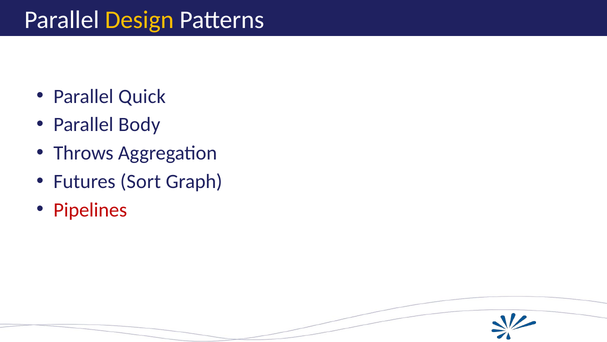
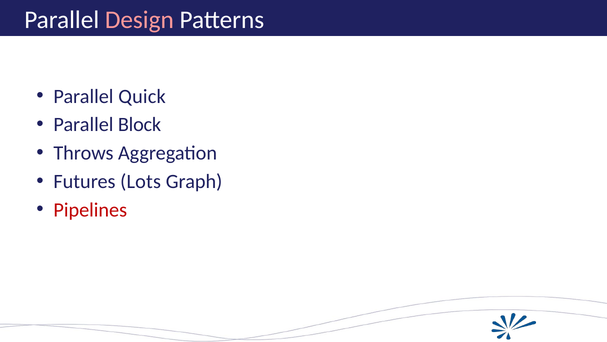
Design colour: yellow -> pink (139, 20)
Body: Body -> Block (140, 125)
Sort: Sort -> Lots (141, 181)
